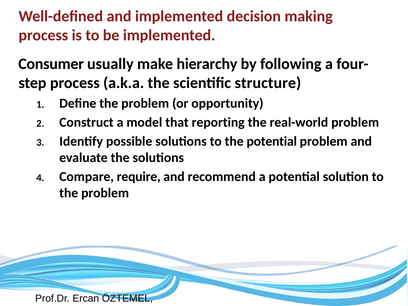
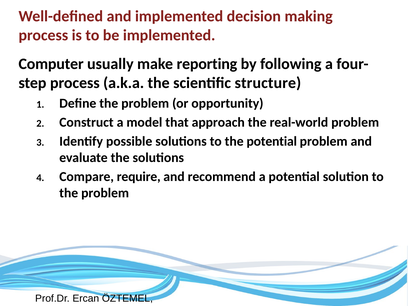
Consumer: Consumer -> Computer (51, 64)
hierarchy: hierarchy -> reporting (207, 64)
reporting: reporting -> approach (218, 122)
